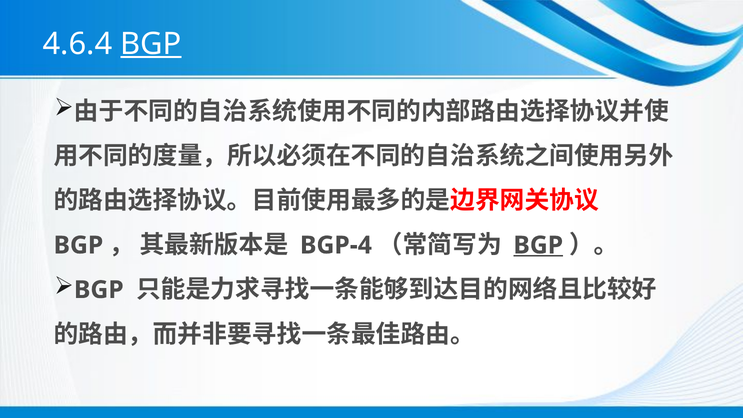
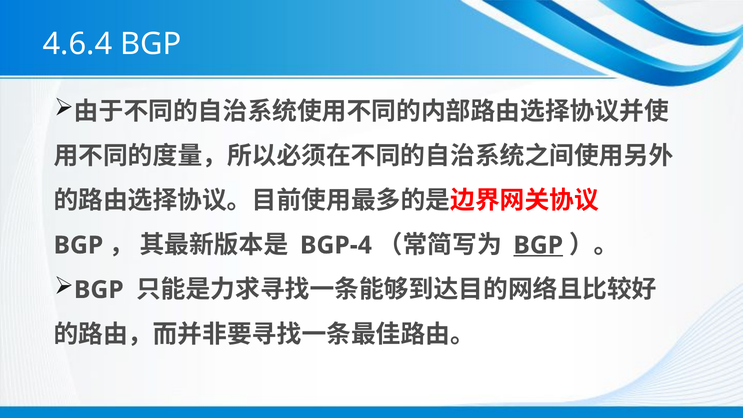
BGP underline: present -> none (151, 44)
